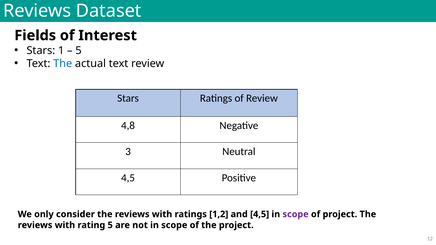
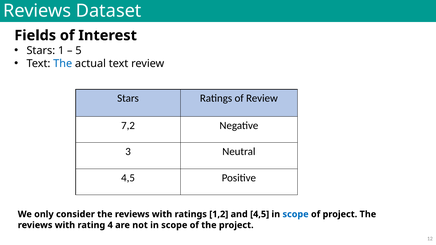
4,8: 4,8 -> 7,2 (128, 126)
scope colour: purple -> blue (296, 214)
rating 5: 5 -> 4 (110, 225)
